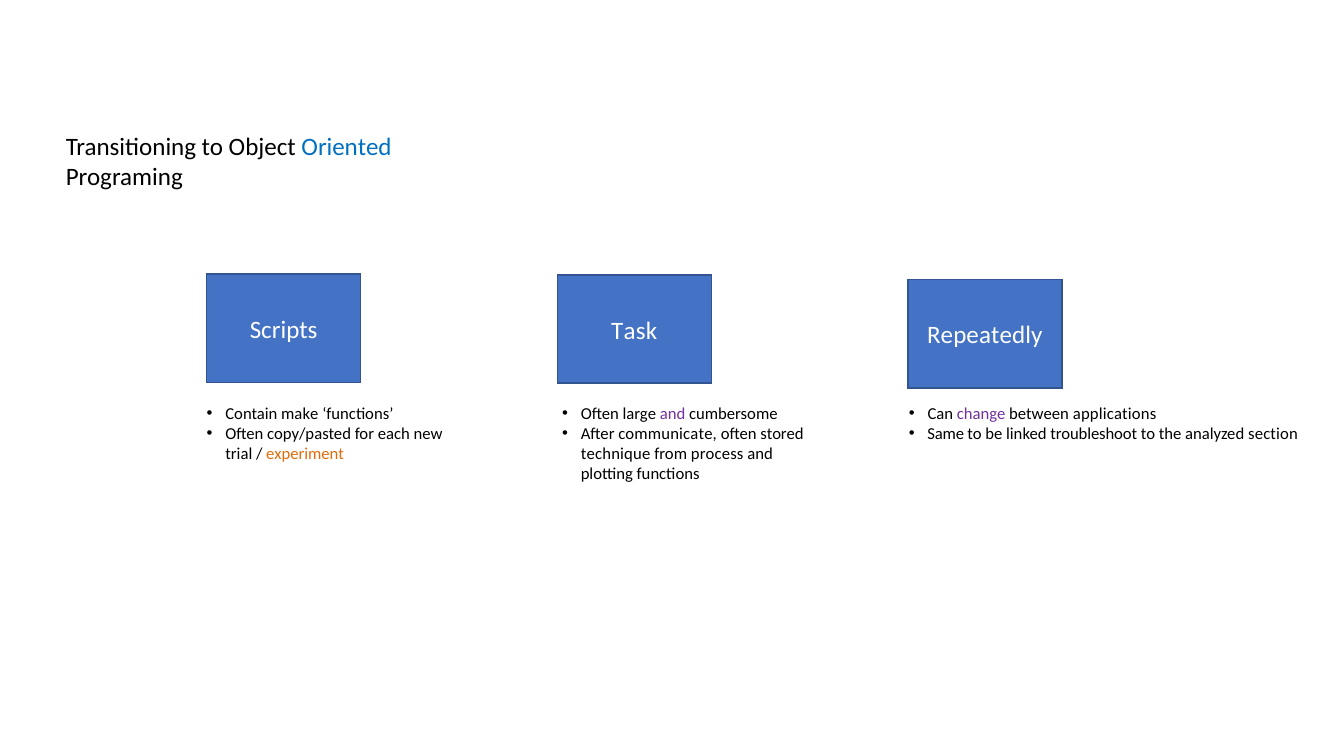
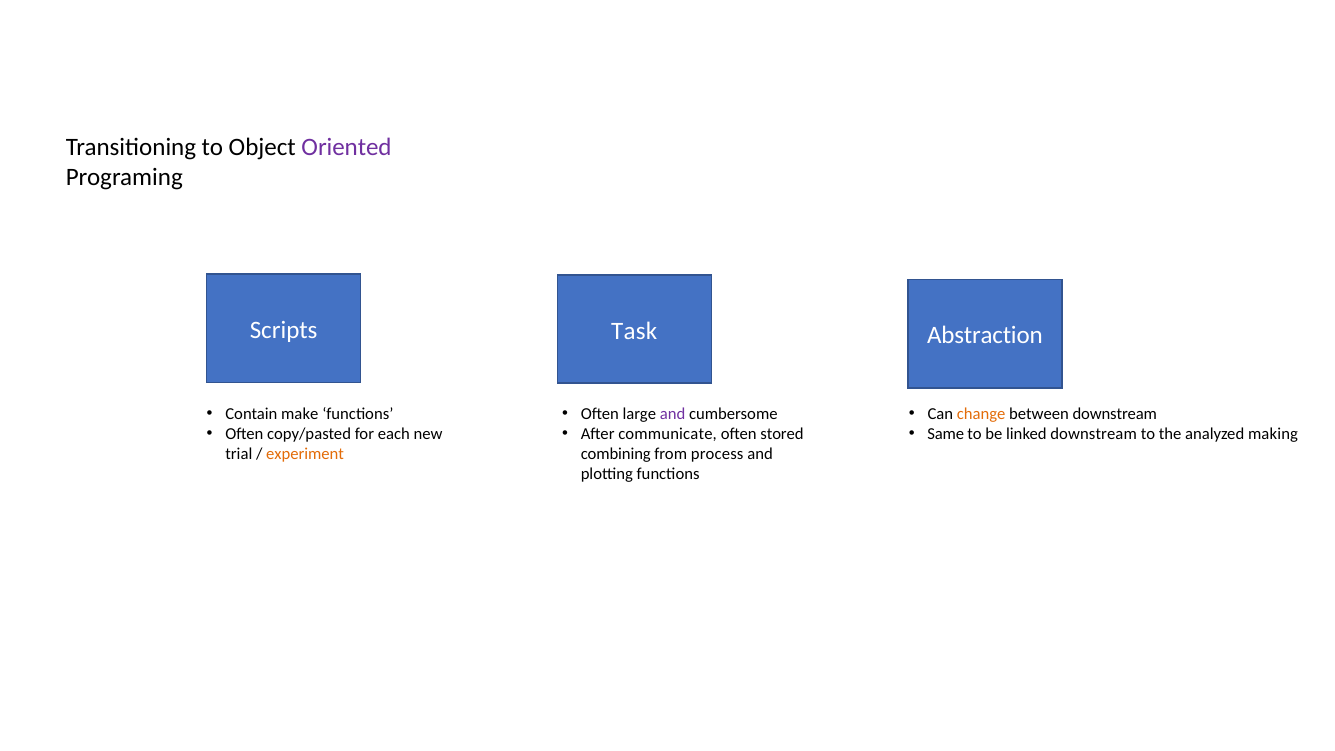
Oriented colour: blue -> purple (347, 147)
Repeatedly: Repeatedly -> Abstraction (985, 336)
change colour: purple -> orange (981, 414)
between applications: applications -> downstream (1115, 414)
linked troubleshoot: troubleshoot -> downstream (1094, 434)
section: section -> making (1273, 434)
technique: technique -> combining (616, 454)
